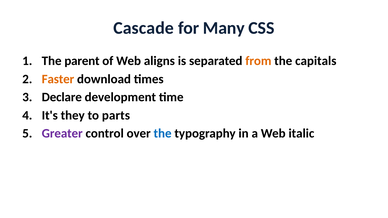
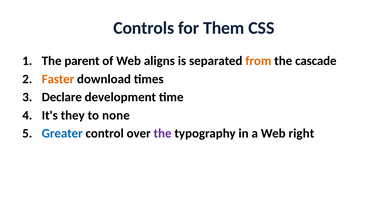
Cascade: Cascade -> Controls (144, 28)
Many: Many -> Them (224, 28)
capitals: capitals -> cascade (316, 61)
parts: parts -> none (116, 115)
Greater colour: purple -> blue (62, 133)
the colour: blue -> purple (163, 133)
italic: italic -> right (301, 133)
